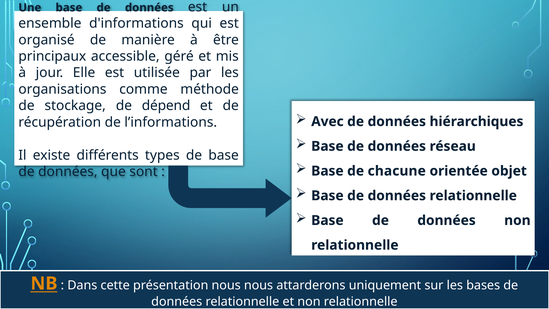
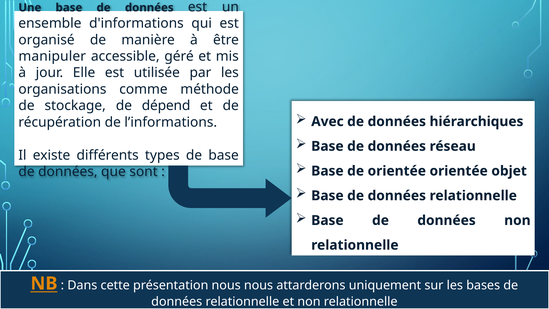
principaux: principaux -> manipuler (52, 56)
de chacune: chacune -> orientée (397, 171)
